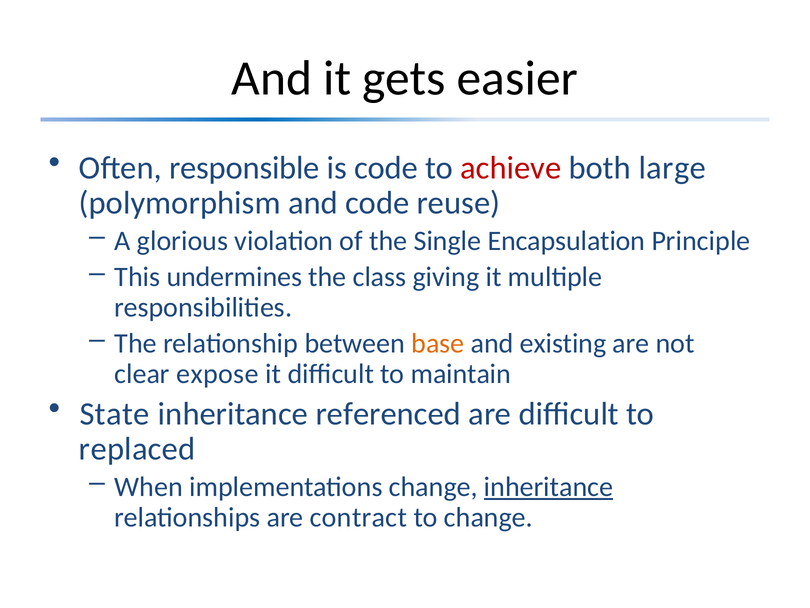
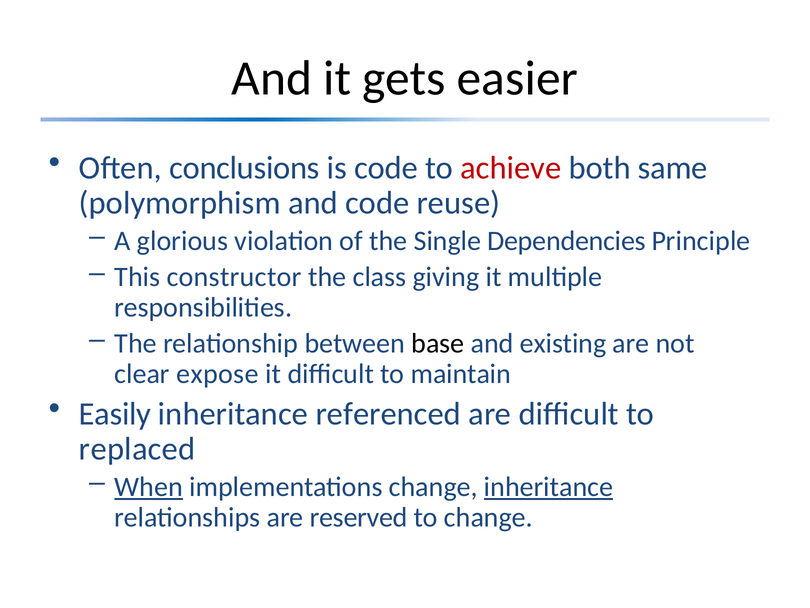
responsible: responsible -> conclusions (244, 168)
large: large -> same (673, 168)
Encapsulation: Encapsulation -> Dependencies (566, 241)
undermines: undermines -> constructor (234, 277)
base colour: orange -> black (438, 343)
State: State -> Easily (115, 413)
When underline: none -> present (149, 487)
contract: contract -> reserved (359, 517)
